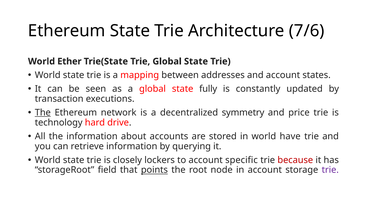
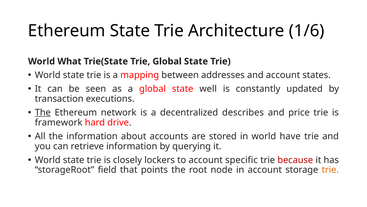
7/6: 7/6 -> 1/6 (307, 31)
Ether: Ether -> What (69, 61)
fully: fully -> well (208, 89)
symmetry: symmetry -> describes (243, 112)
technology: technology -> framework (59, 122)
points underline: present -> none (154, 169)
trie colour: purple -> orange (330, 169)
